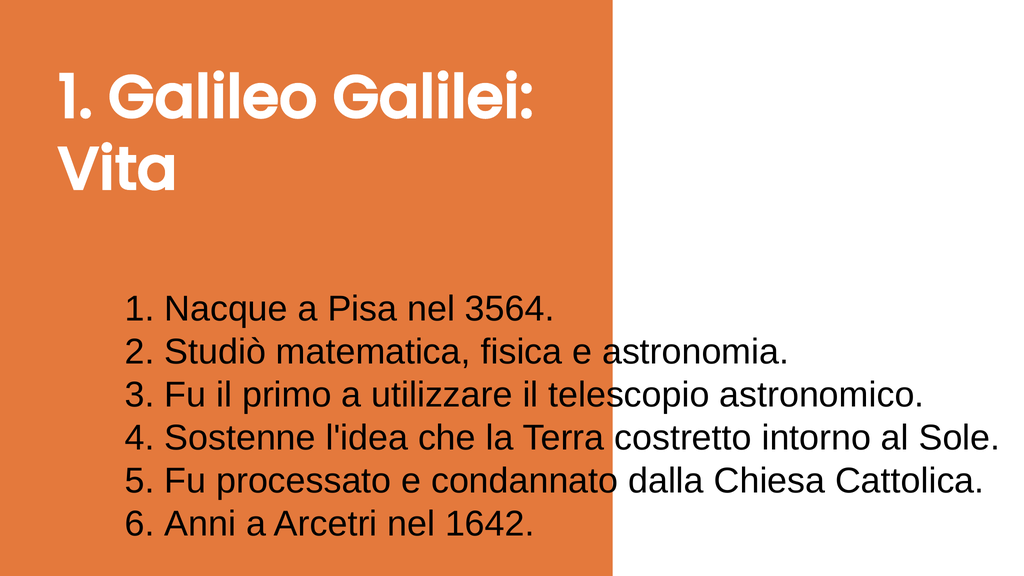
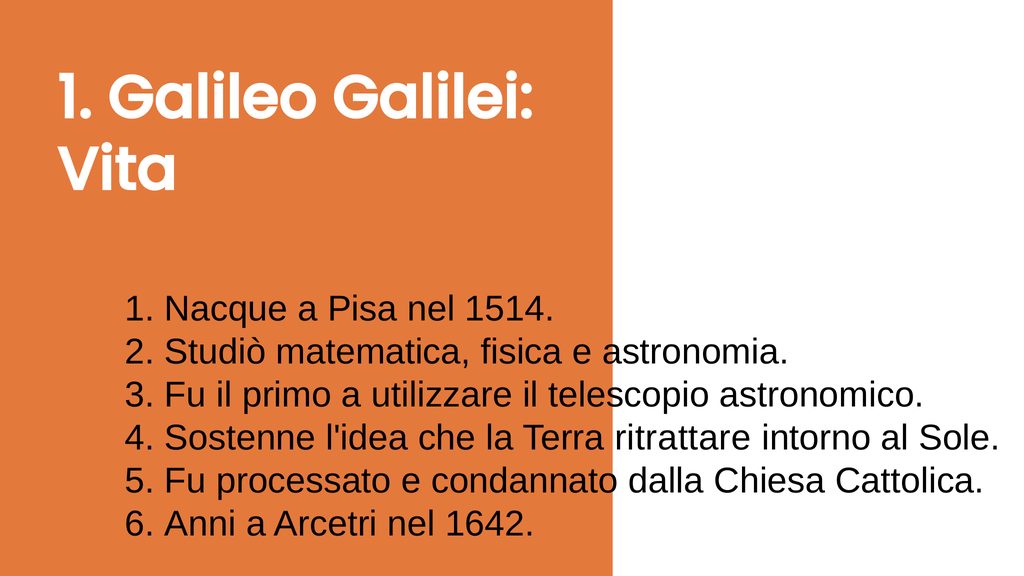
3564: 3564 -> 1514 (510, 309)
costretto: costretto -> ritrattare (683, 438)
